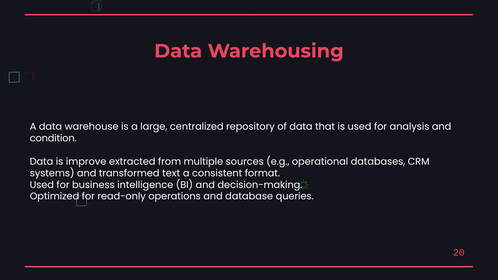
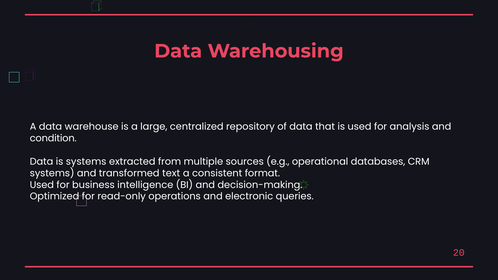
is improve: improve -> systems (86, 162)
database: database -> electronic (249, 197)
